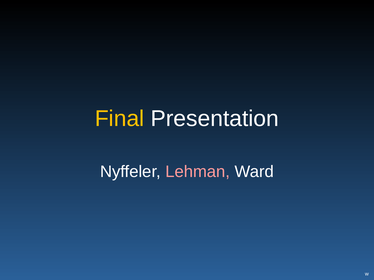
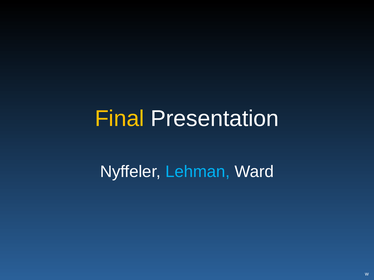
Lehman colour: pink -> light blue (198, 172)
